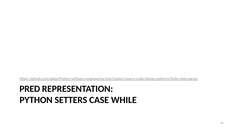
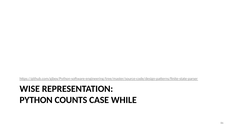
PRED: PRED -> WISE (30, 89)
SETTERS: SETTERS -> COUNTS (71, 100)
